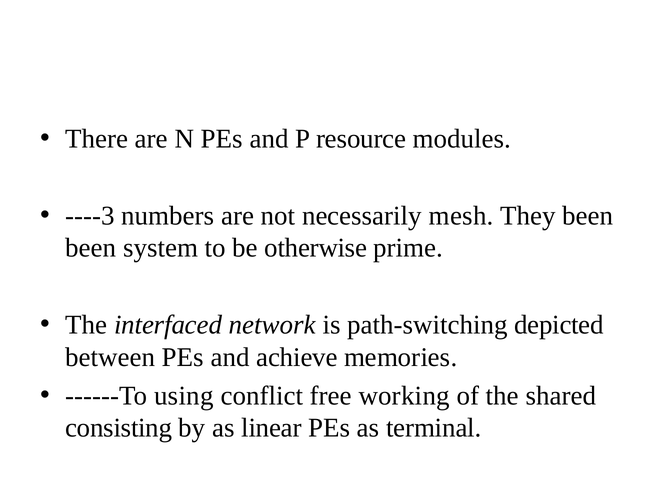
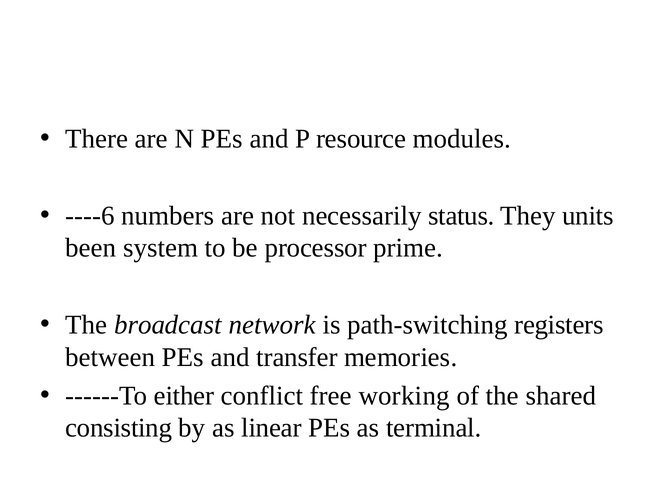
----3: ----3 -> ----6 (90, 215)
mesh: mesh -> status (461, 215)
They been: been -> units (588, 215)
otherwise: otherwise -> processor (316, 248)
interfaced: interfaced -> broadcast (168, 324)
depicted: depicted -> registers (559, 324)
achieve: achieve -> transfer (297, 357)
using: using -> either (184, 395)
